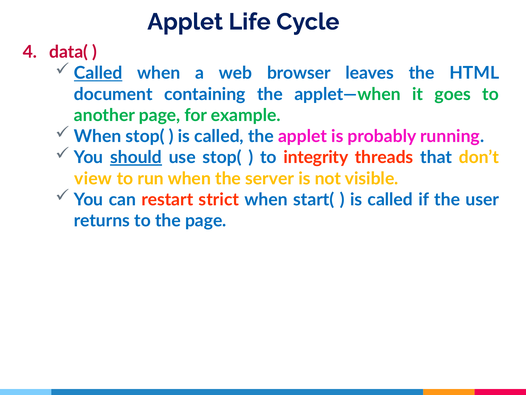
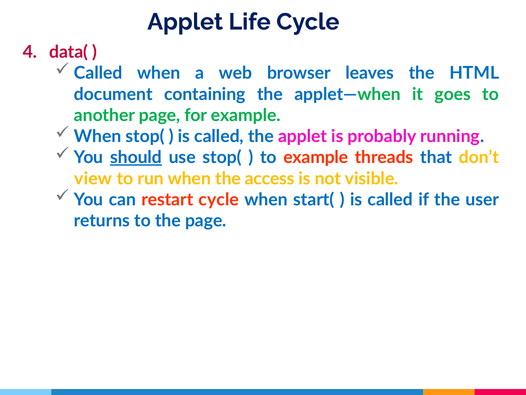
Called underline: present -> none (98, 73)
to integrity: integrity -> example (316, 157)
server: server -> access (270, 178)
restart strict: strict -> cycle (219, 199)
